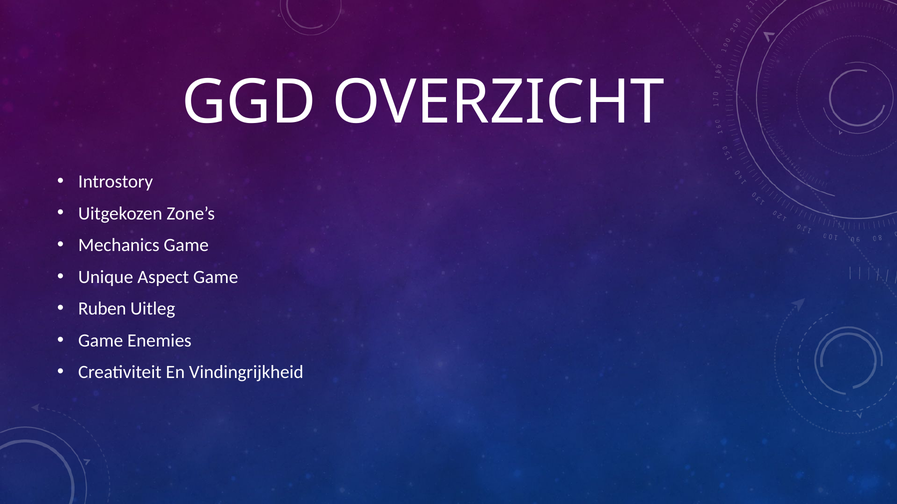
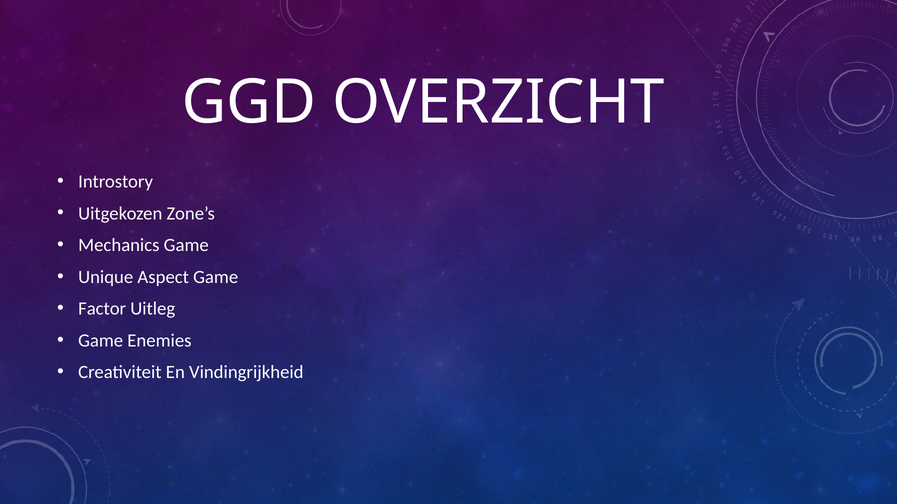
Ruben: Ruben -> Factor (102, 309)
